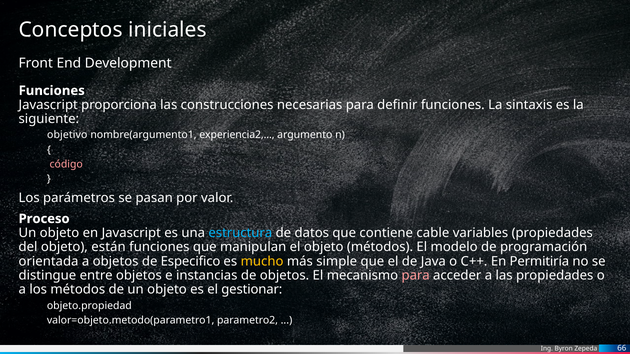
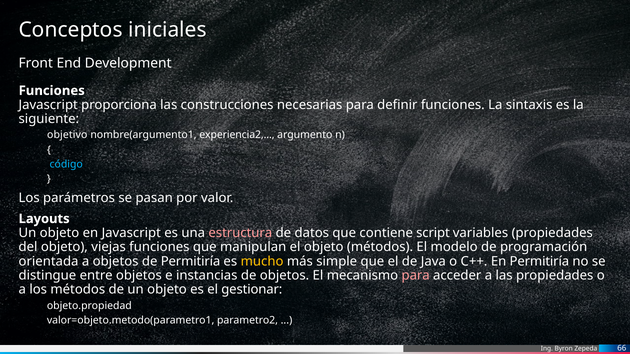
código colour: pink -> light blue (66, 164)
Proceso: Proceso -> Layouts (44, 219)
estructura colour: light blue -> pink (240, 233)
cable: cable -> script (433, 233)
están: están -> viejas (109, 247)
de Especifico: Especifico -> Permitiría (191, 261)
